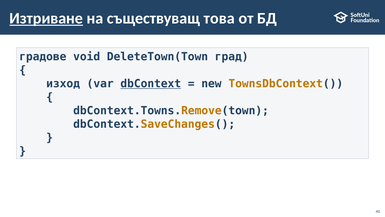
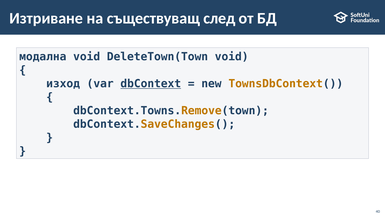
Изтриване underline: present -> none (46, 18)
това: това -> след (219, 18)
градове: градове -> модална (43, 57)
DeleteTown(Town град: град -> void (232, 57)
